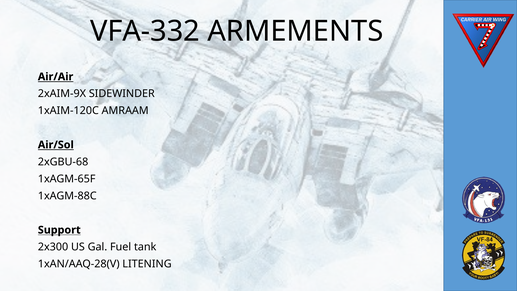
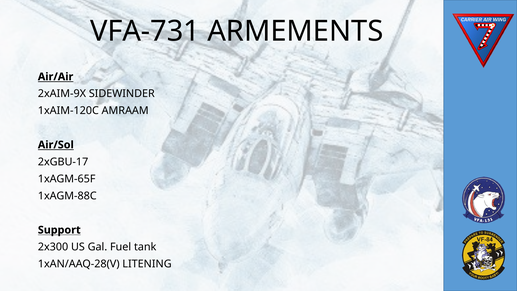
VFA-332: VFA-332 -> VFA-731 (145, 31)
2xGBU-68: 2xGBU-68 -> 2xGBU-17 (63, 162)
